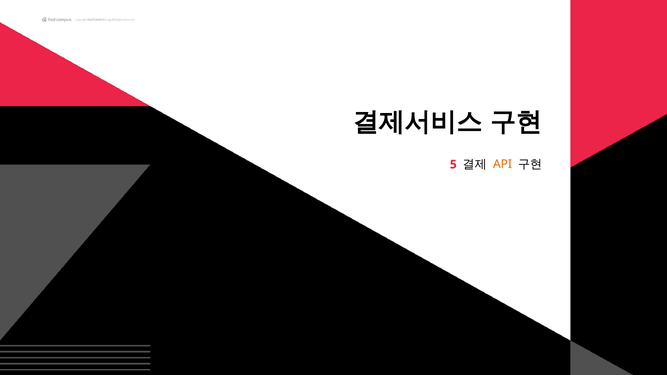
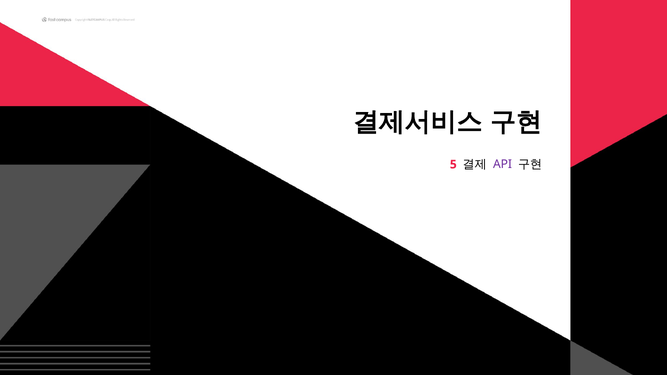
API colour: orange -> purple (503, 165)
